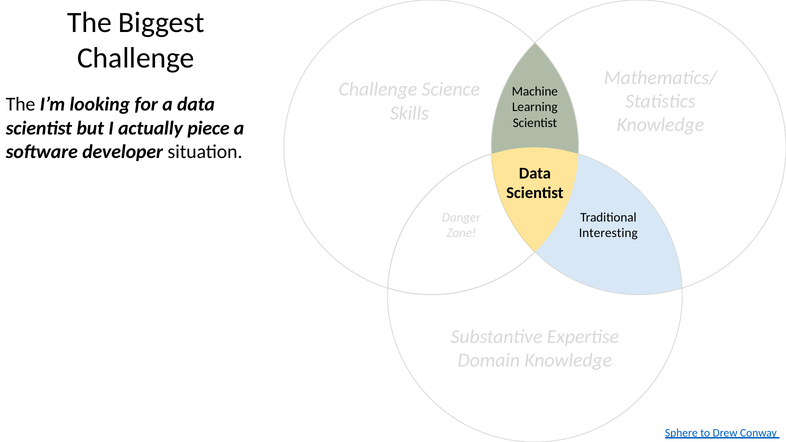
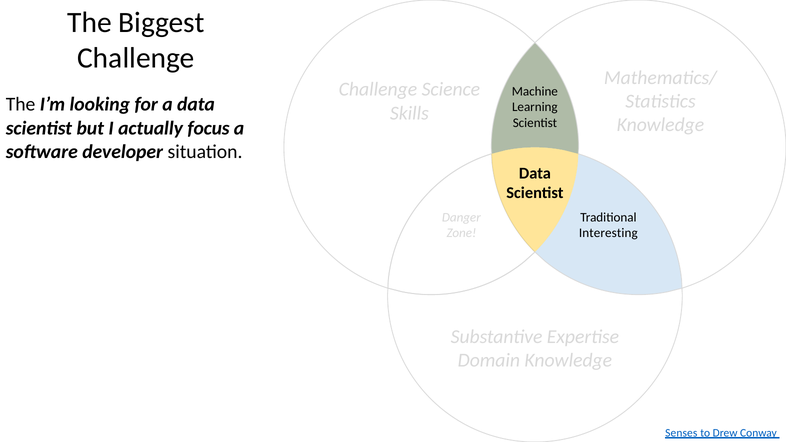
piece: piece -> focus (209, 128)
Sphere: Sphere -> Senses (681, 433)
